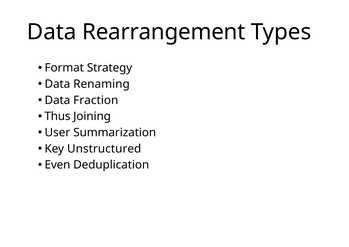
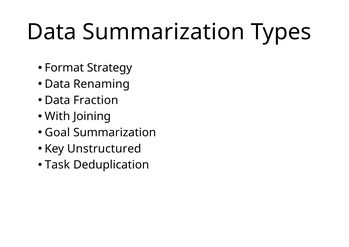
Data Rearrangement: Rearrangement -> Summarization (164, 32)
Thus: Thus -> With (57, 116)
User: User -> Goal (57, 132)
Even: Even -> Task (57, 165)
